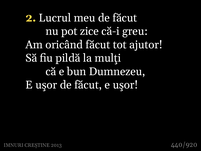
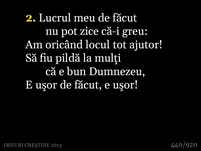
oricând făcut: făcut -> locul (98, 45)
